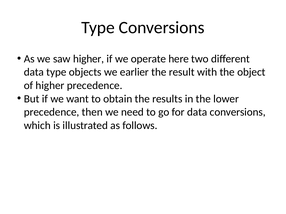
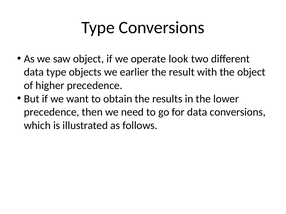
saw higher: higher -> object (89, 59)
here: here -> look (179, 59)
